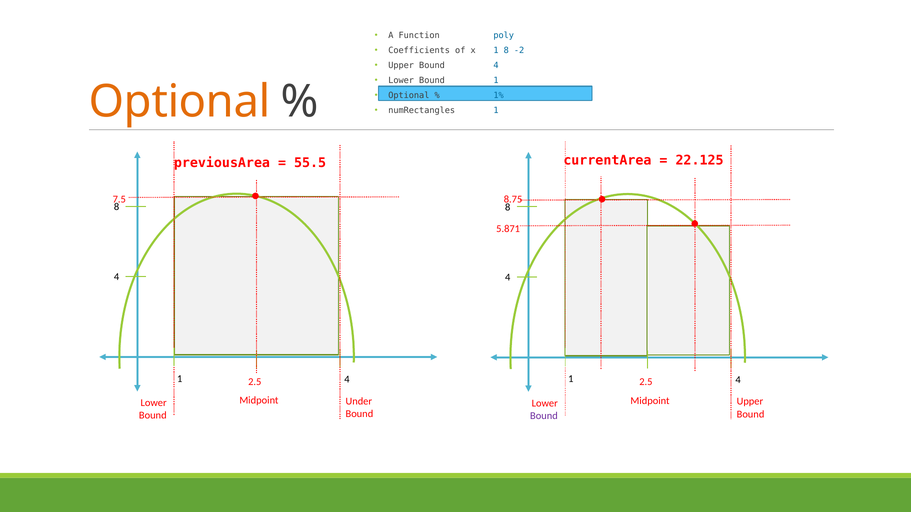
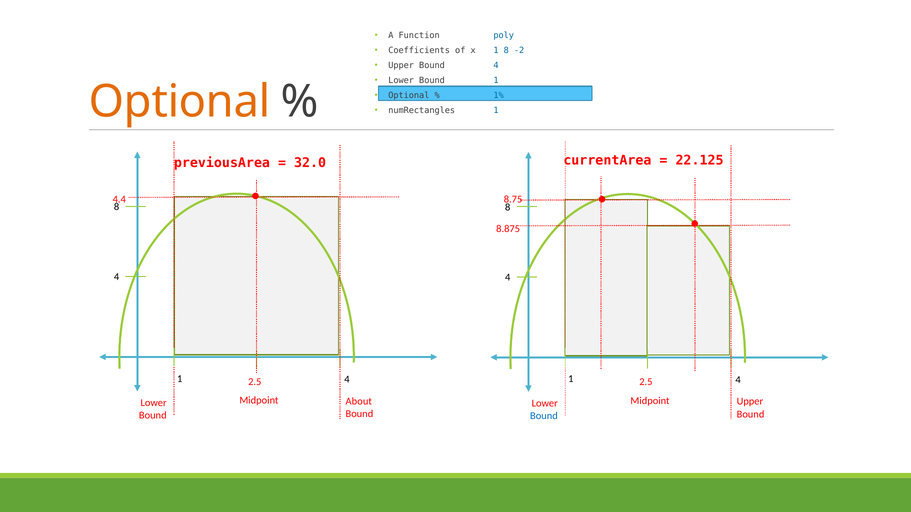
55.5: 55.5 -> 32.0 (310, 163)
7.5: 7.5 -> 4.4 (119, 199)
5.871: 5.871 -> 8.875 (508, 229)
Under: Under -> About (359, 401)
Bound colour: purple -> blue (544, 416)
